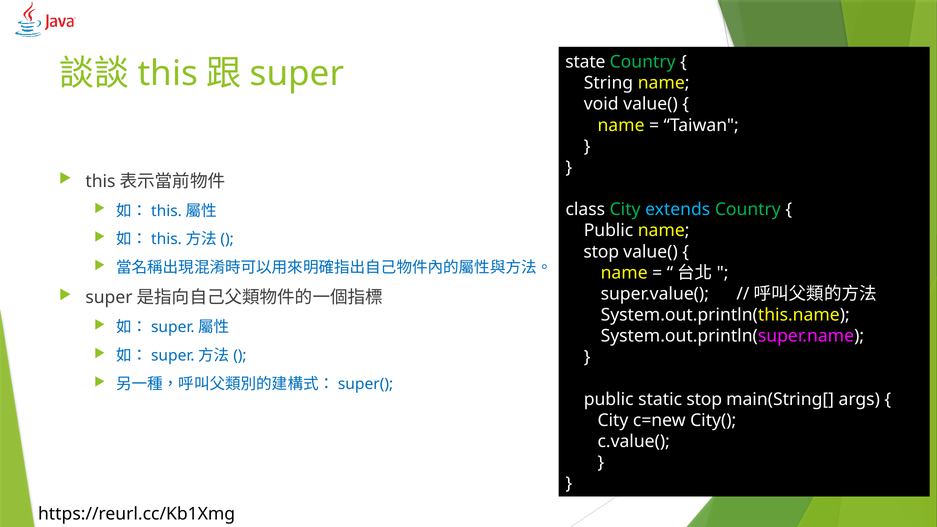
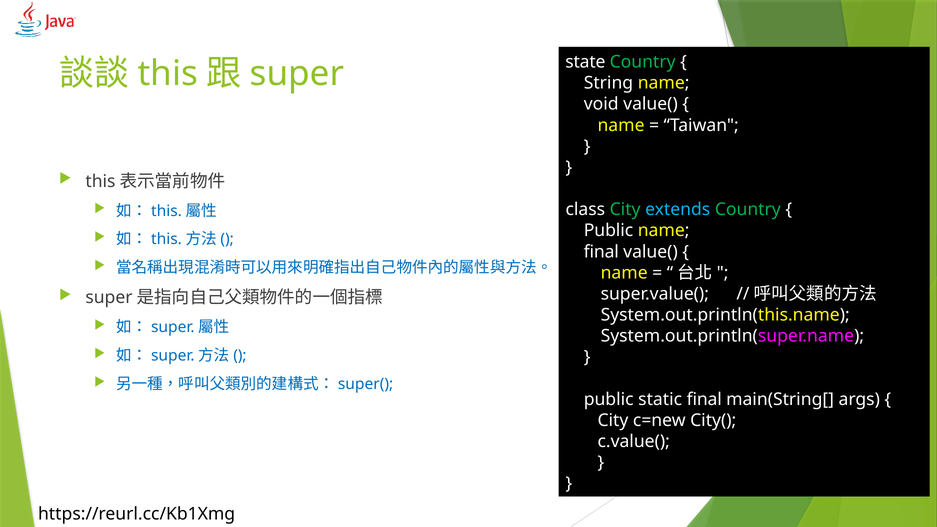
stop: stop -> final (601, 252)
static stop: stop -> final (704, 399)
